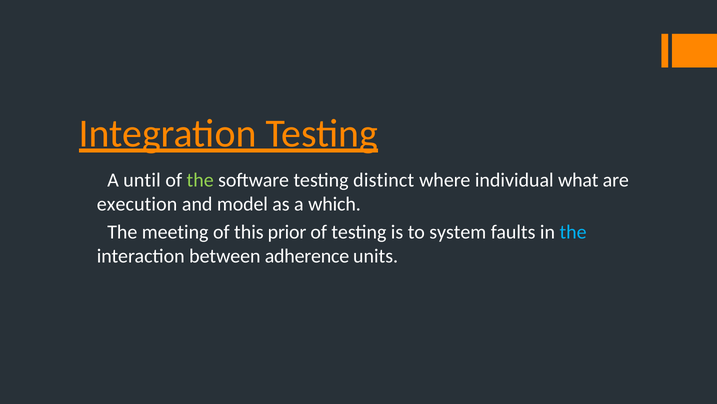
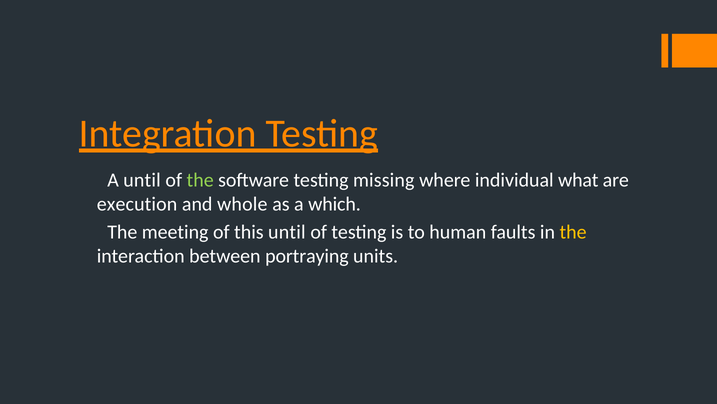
distinct: distinct -> missing (384, 180)
model: model -> whole (242, 204)
this prior: prior -> until (287, 232)
system: system -> human (458, 232)
the colour: light blue -> yellow (573, 232)
adherence: adherence -> portraying (307, 256)
